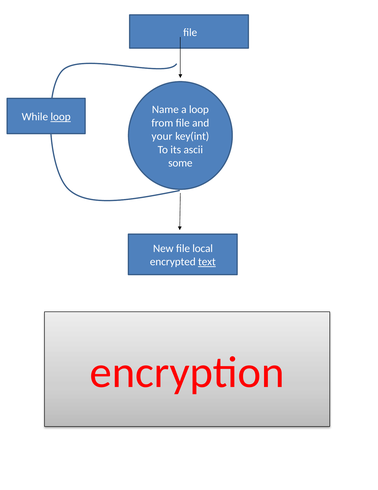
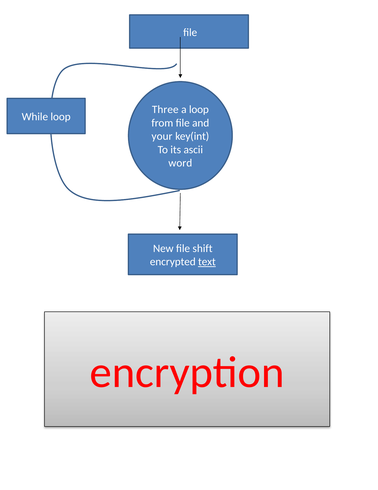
Name: Name -> Three (165, 109)
loop underline: present -> none (61, 117)
some: some -> word (180, 163)
local: local -> shift (203, 248)
